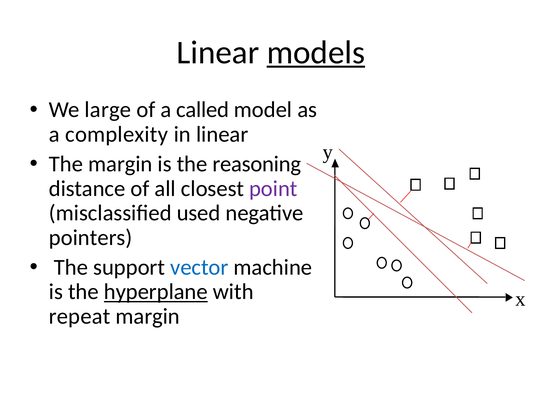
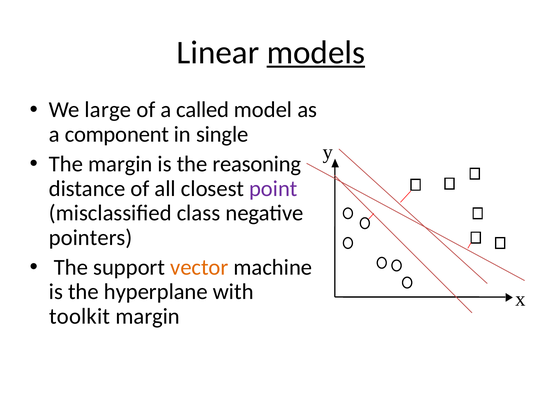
complexity: complexity -> component (117, 134)
in linear: linear -> single (222, 134)
used: used -> class (198, 213)
vector colour: blue -> orange (199, 267)
hyperplane underline: present -> none (156, 291)
repeat: repeat -> toolkit (80, 316)
